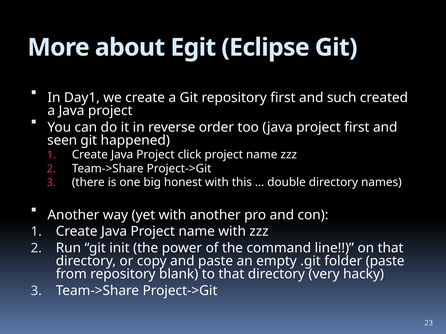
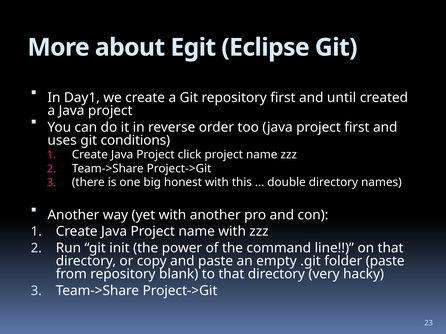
such: such -> until (342, 98)
seen: seen -> uses (62, 140)
happened: happened -> conditions (135, 140)
